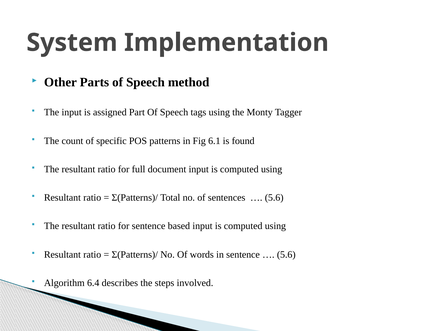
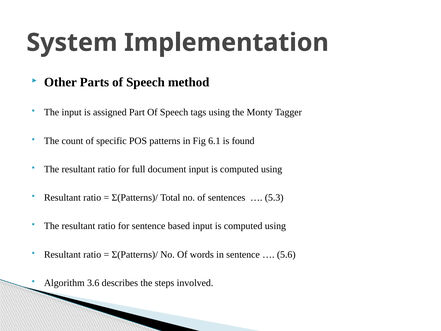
5.6: 5.6 -> 5.3 (274, 197)
6.4: 6.4 -> 3.6 (93, 283)
